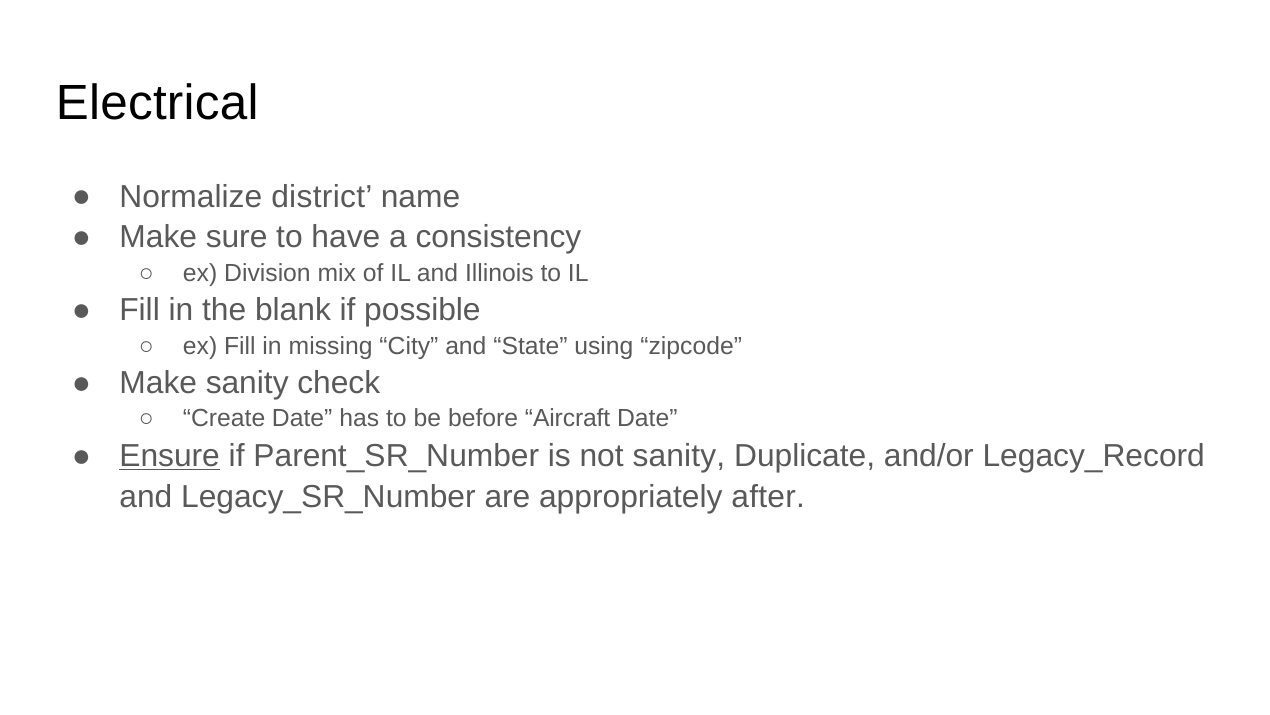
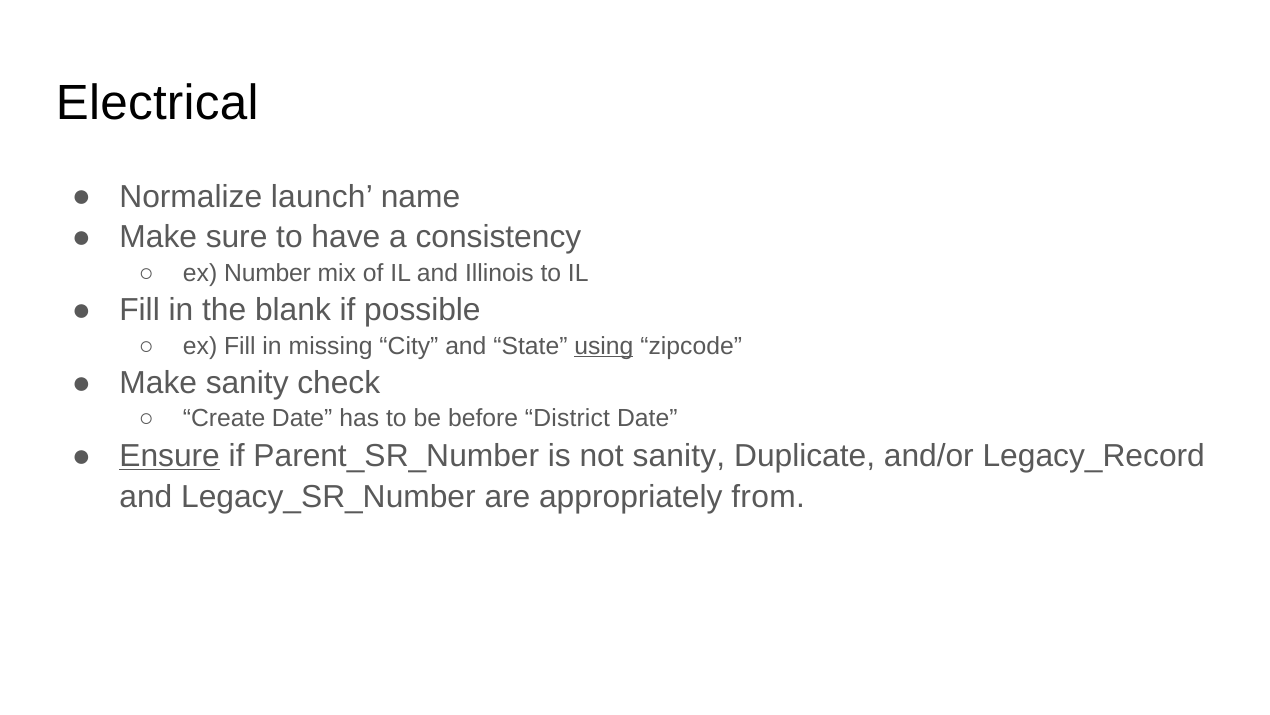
district: district -> launch (322, 196)
Division: Division -> Number (268, 273)
using underline: none -> present (604, 346)
Aircraft: Aircraft -> District (567, 418)
after: after -> from (768, 496)
